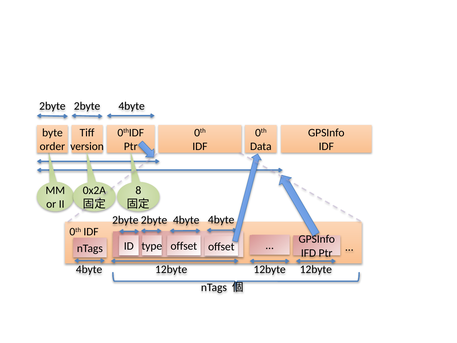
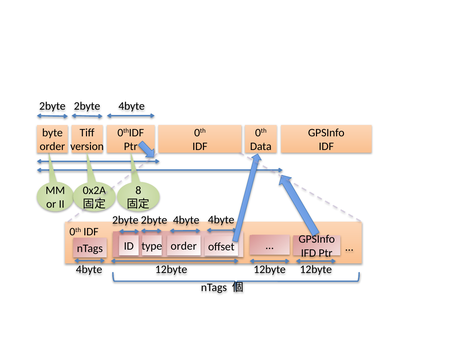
offset: offset -> order (184, 246)
